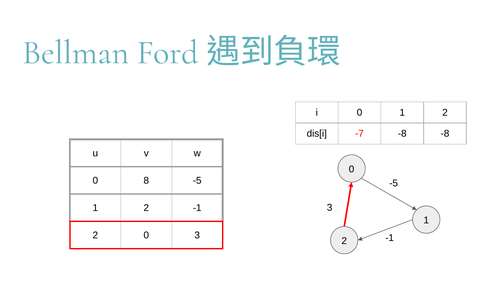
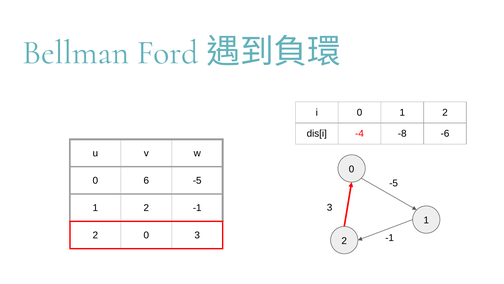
-7: -7 -> -4 (360, 133)
-8 -8: -8 -> -6 (445, 133)
8: 8 -> 6 (146, 180)
